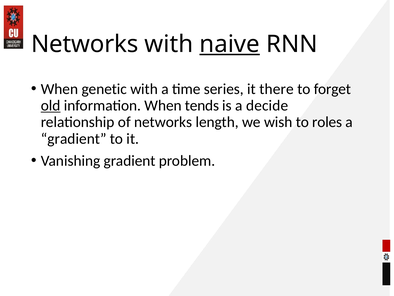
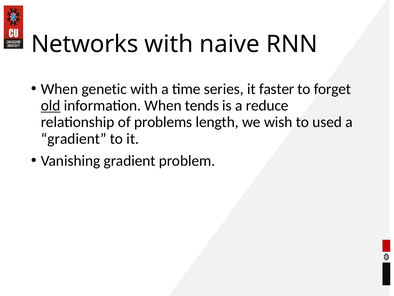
naive underline: present -> none (230, 44)
there: there -> faster (277, 89)
decide: decide -> reduce (267, 105)
of networks: networks -> problems (163, 122)
roles: roles -> used (327, 122)
